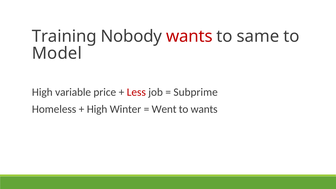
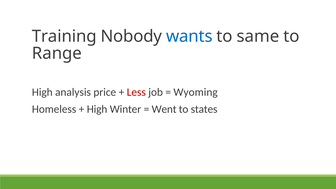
wants colour: red -> blue (189, 36)
Model: Model -> Range (57, 53)
variable: variable -> analysis (73, 92)
Subprime: Subprime -> Wyoming (196, 92)
to wants: wants -> states (204, 109)
